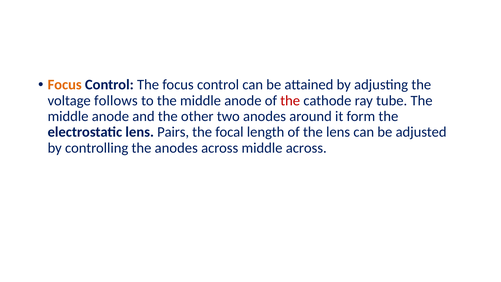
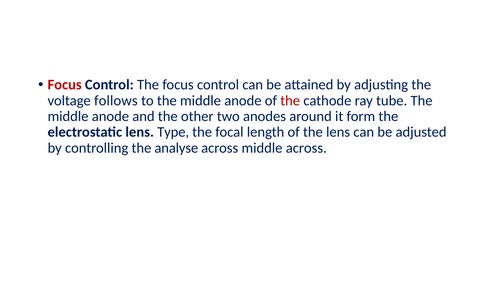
Focus colour: orange -> red (65, 85)
Pairs: Pairs -> Type (173, 132)
the anodes: anodes -> analyse (176, 148)
